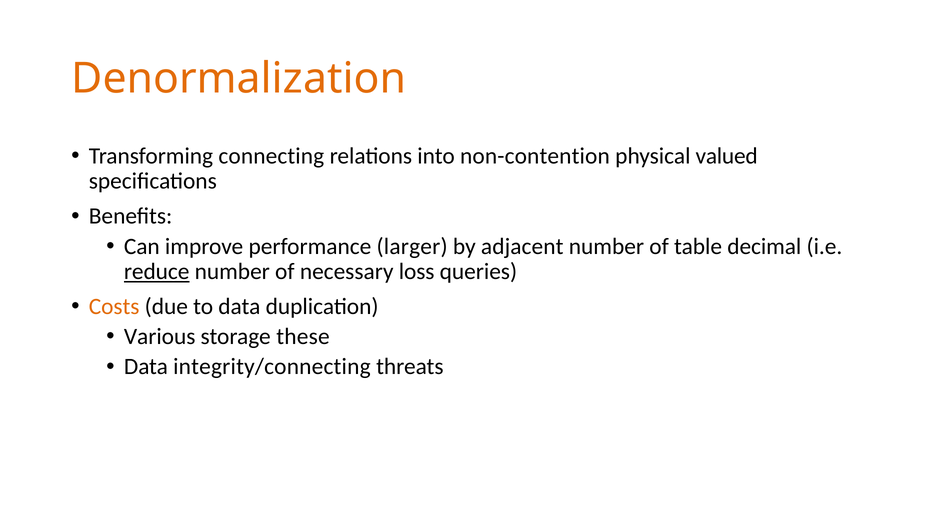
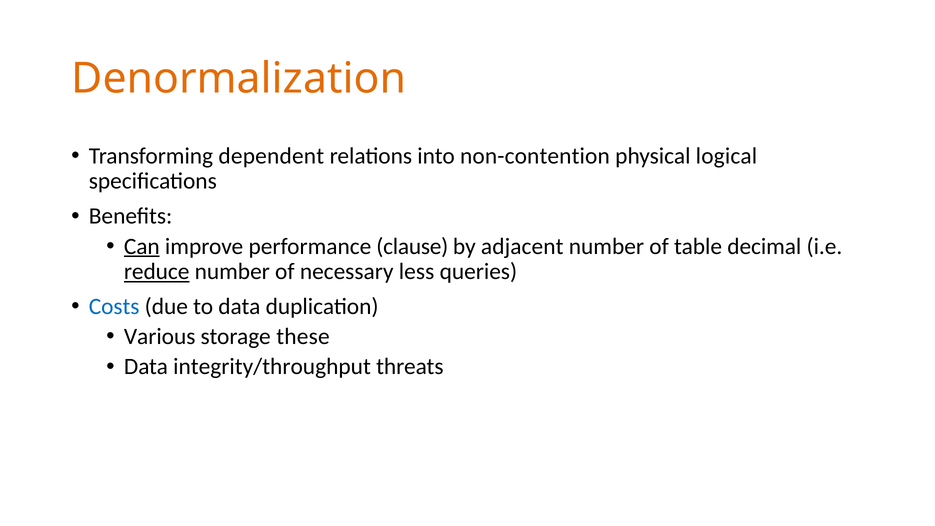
connecting: connecting -> dependent (271, 156)
valued: valued -> logical (726, 156)
Can underline: none -> present (142, 246)
larger: larger -> clause (412, 246)
loss: loss -> less (417, 272)
Costs colour: orange -> blue (114, 307)
integrity/connecting: integrity/connecting -> integrity/throughput (272, 367)
